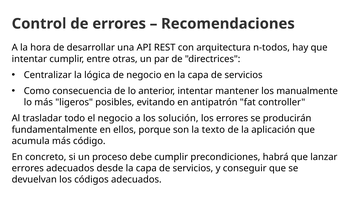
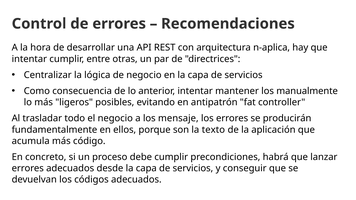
n-todos: n-todos -> n-aplica (272, 48)
solución: solución -> mensaje (178, 119)
